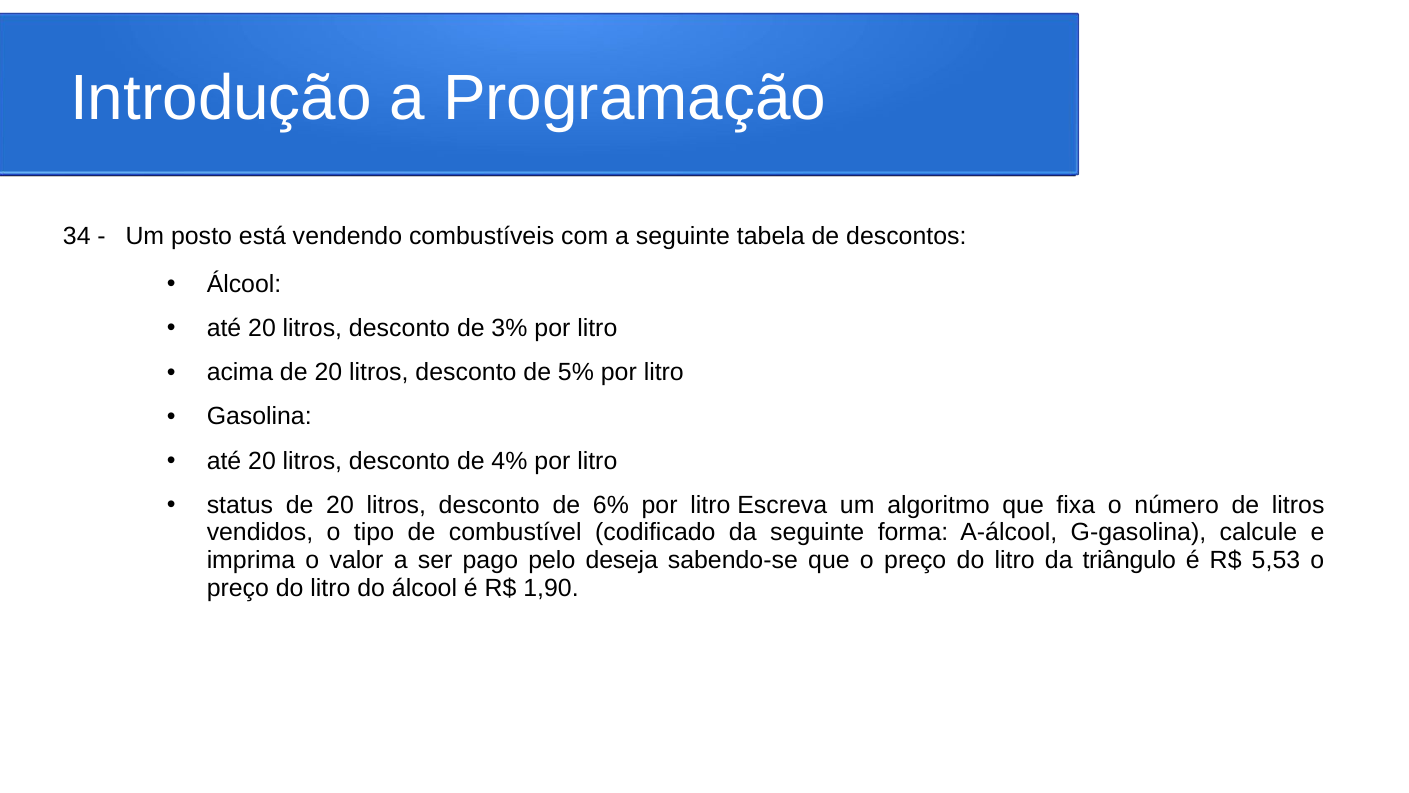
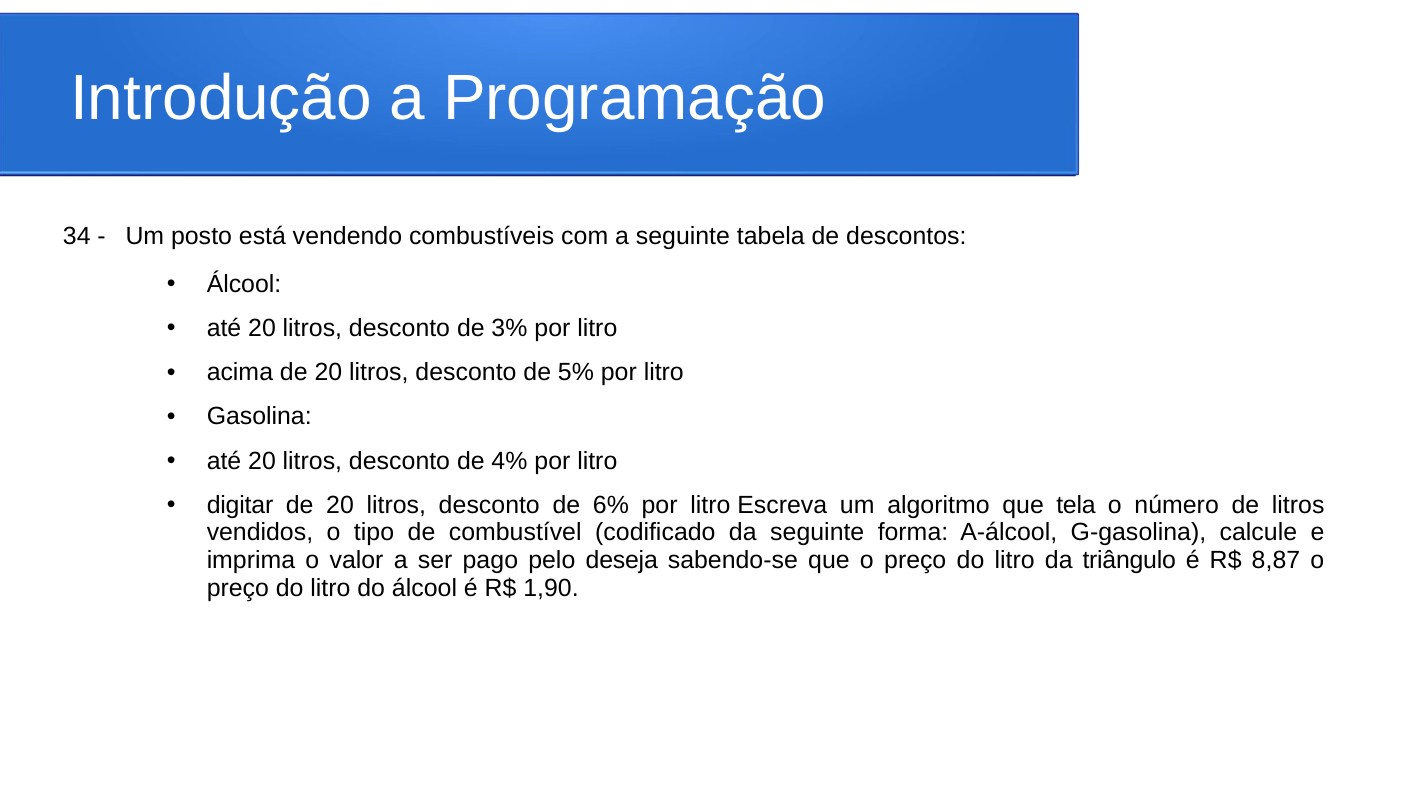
status: status -> digitar (240, 505)
fixa: fixa -> tela (1076, 505)
5,53: 5,53 -> 8,87 (1276, 560)
